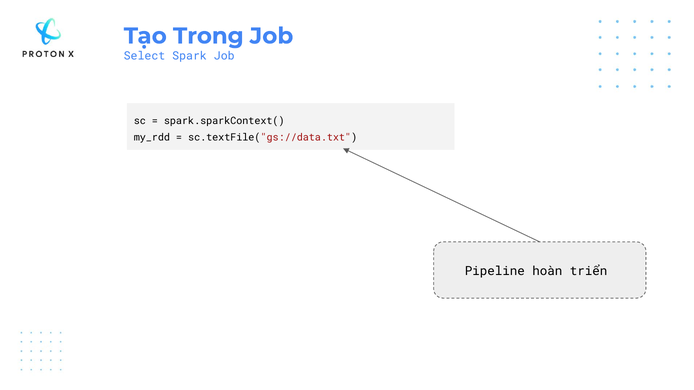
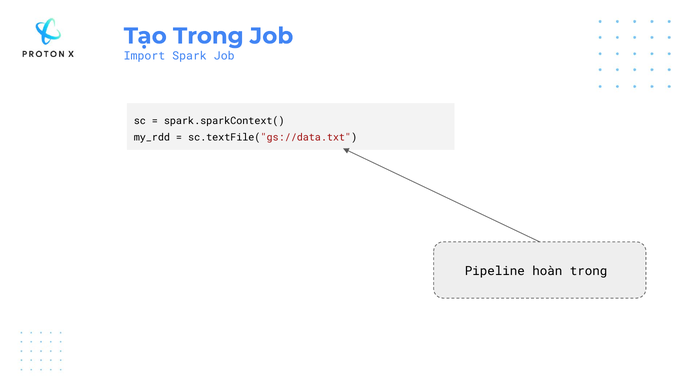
Select: Select -> Import (144, 56)
hoàn triển: triển -> trong (589, 271)
